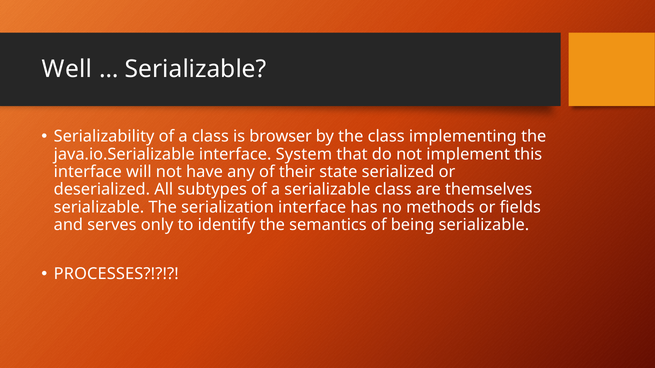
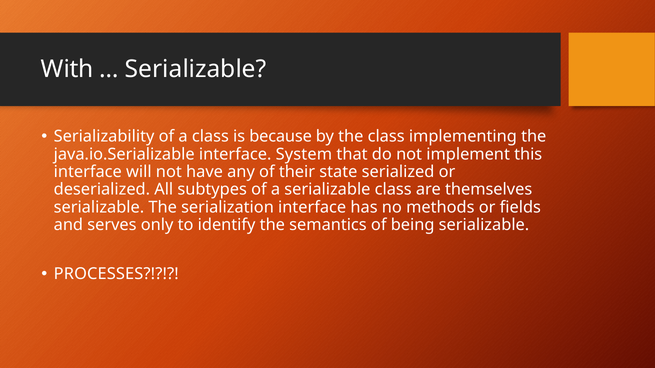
Well: Well -> With (67, 69)
browser: browser -> because (281, 137)
